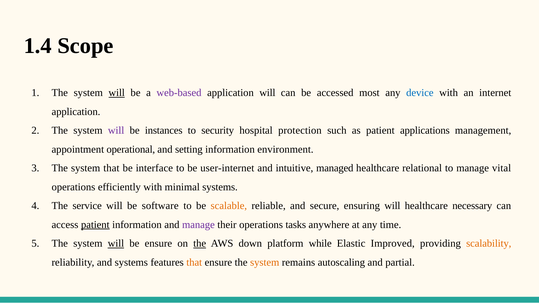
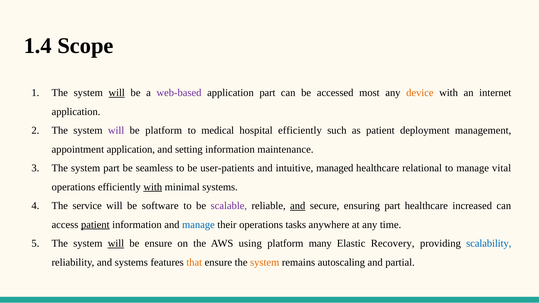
application will: will -> part (267, 93)
device colour: blue -> orange (420, 93)
be instances: instances -> platform (164, 131)
security: security -> medical (218, 131)
hospital protection: protection -> efficiently (300, 131)
applications: applications -> deployment (425, 131)
appointment operational: operational -> application (131, 150)
environment: environment -> maintenance (285, 150)
system that: that -> part (111, 168)
interface: interface -> seamless (154, 168)
user-internet: user-internet -> user-patients (227, 168)
with underline: none -> present (153, 187)
scalable colour: orange -> purple (229, 206)
and underline: none -> present (298, 206)
ensuring will: will -> part (392, 206)
necessary: necessary -> increased (472, 206)
manage colour: purple -> blue (198, 225)
the underline: present -> none (200, 244)
down: down -> using (250, 244)
while: while -> many (320, 244)
Improved: Improved -> Recovery (393, 244)
scalability colour: orange -> blue (489, 244)
